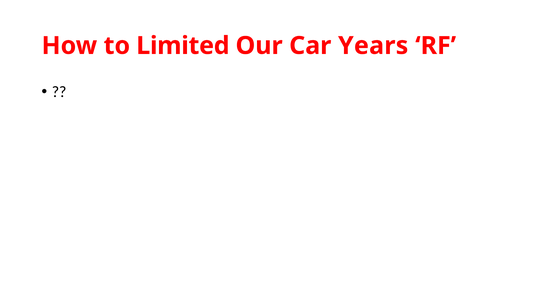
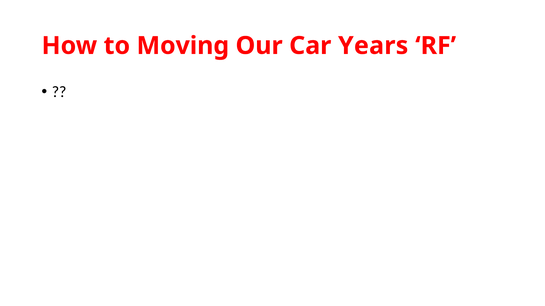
Limited: Limited -> Moving (183, 46)
